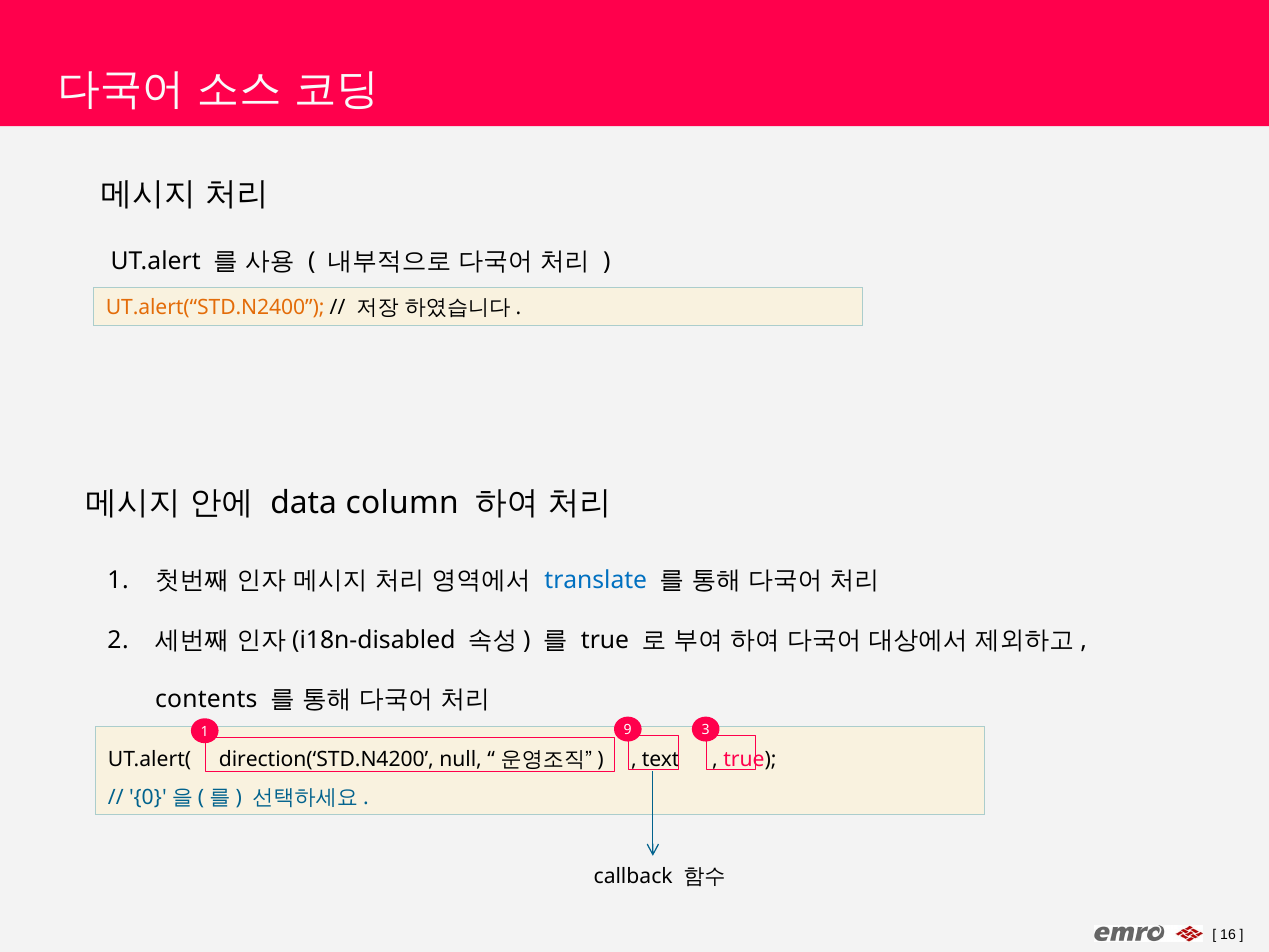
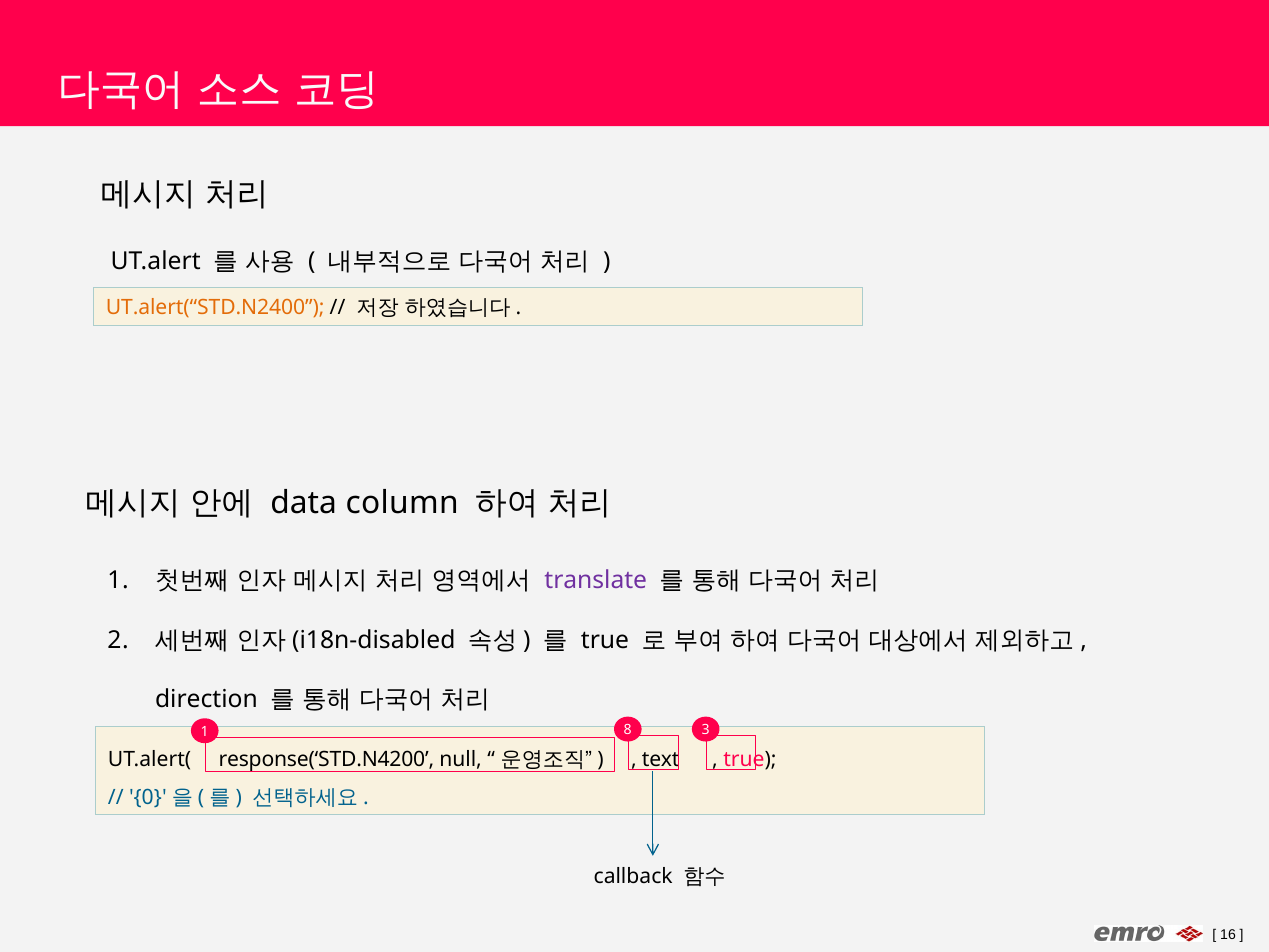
translate colour: blue -> purple (596, 580)
contents: contents -> direction (206, 699)
9: 9 -> 8 (628, 730)
direction(‘STD.N4200: direction(‘STD.N4200 -> response(‘STD.N4200 (326, 759)
